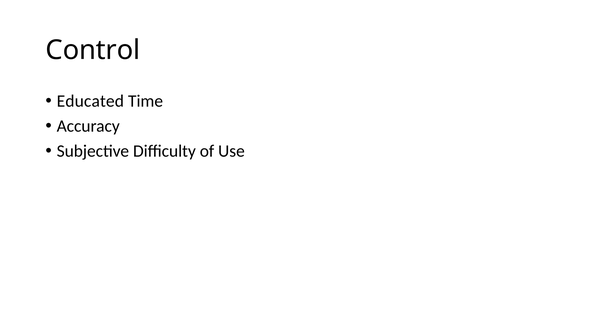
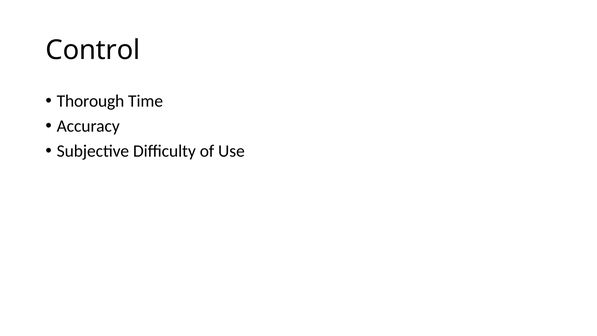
Educated: Educated -> Thorough (90, 101)
